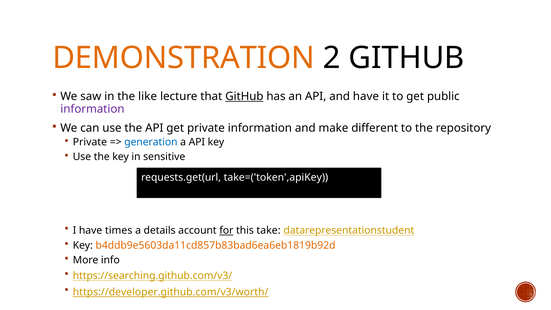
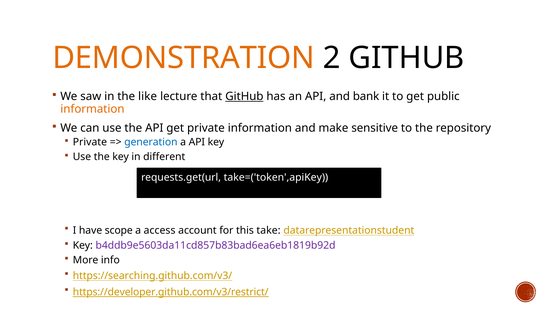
and have: have -> bank (366, 96)
information colour: purple -> orange (92, 109)
different: different -> sensitive (375, 128)
sensitive: sensitive -> different (164, 157)
times: times -> scope (119, 230)
details: details -> access (160, 230)
for underline: present -> none (226, 230)
b4ddb9e5603da11cd857b83bad6ea6eb1819b92d colour: orange -> purple (215, 245)
https://developer.github.com/v3/worth/: https://developer.github.com/v3/worth/ -> https://developer.github.com/v3/restrict/ (171, 292)
